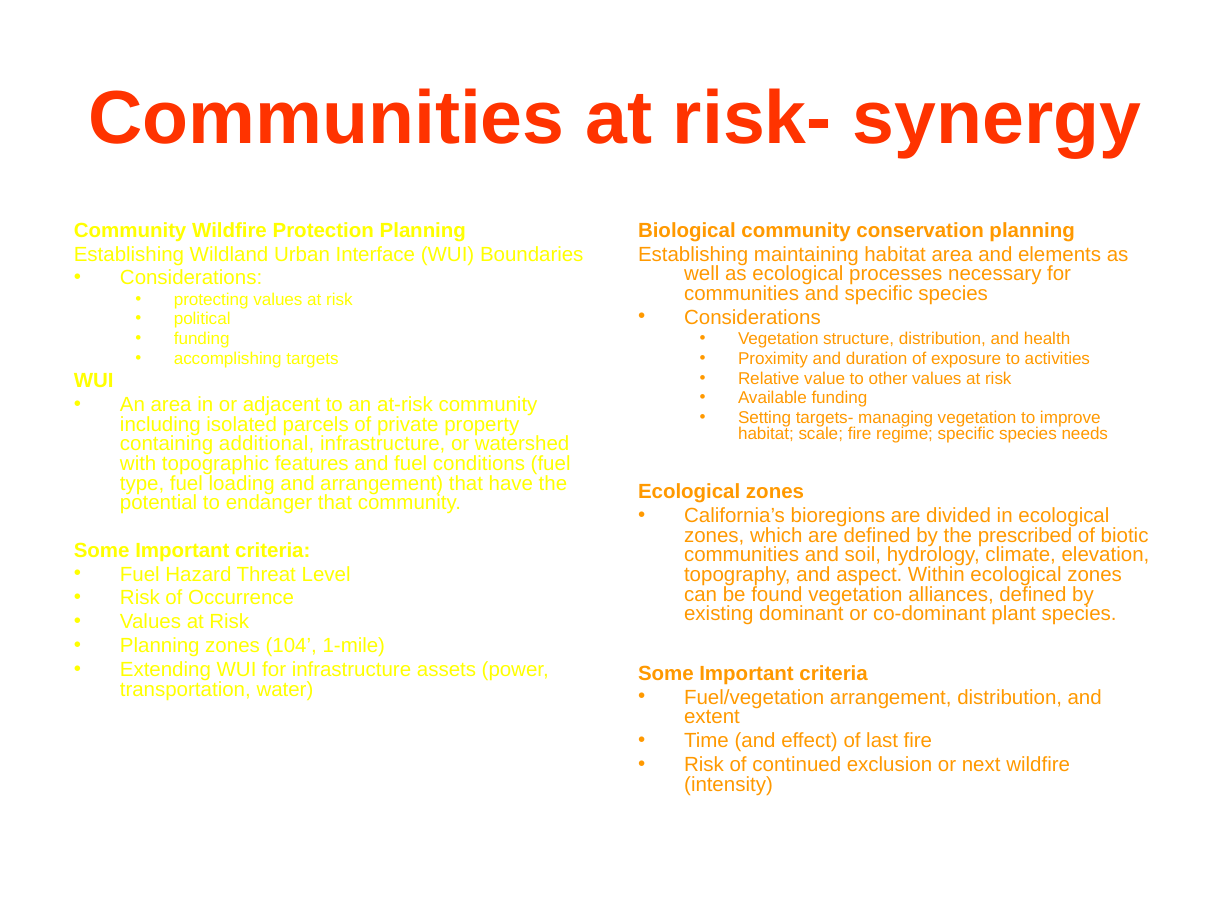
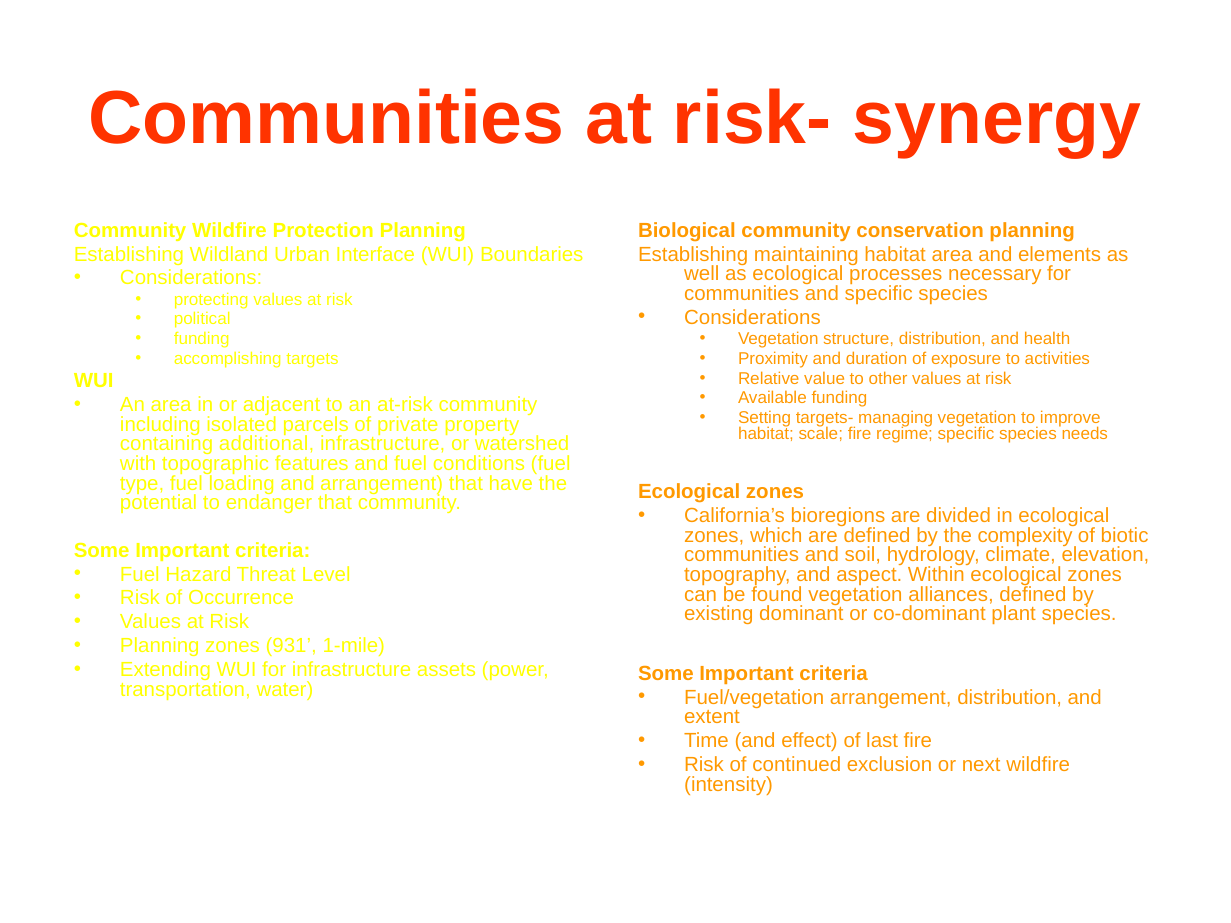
prescribed: prescribed -> complexity (1025, 536)
104: 104 -> 931 (291, 646)
